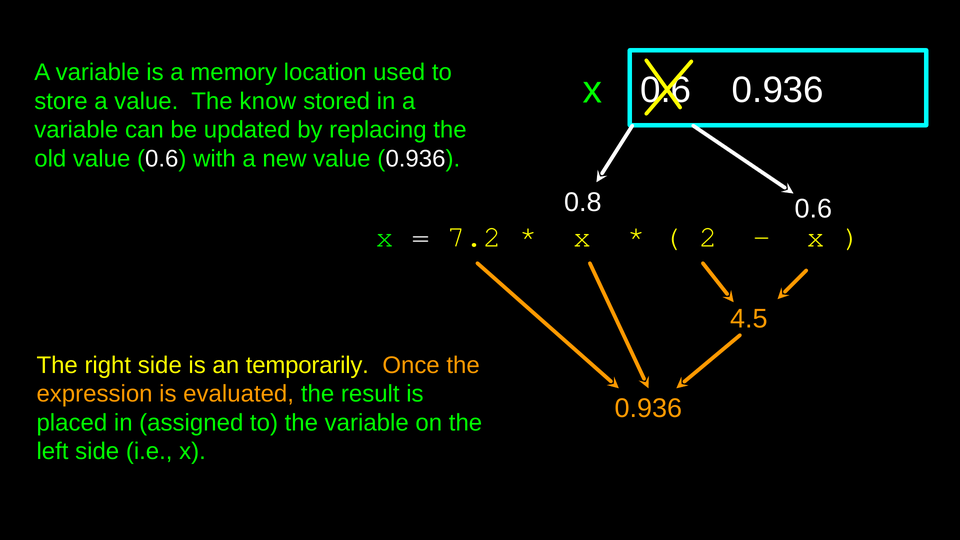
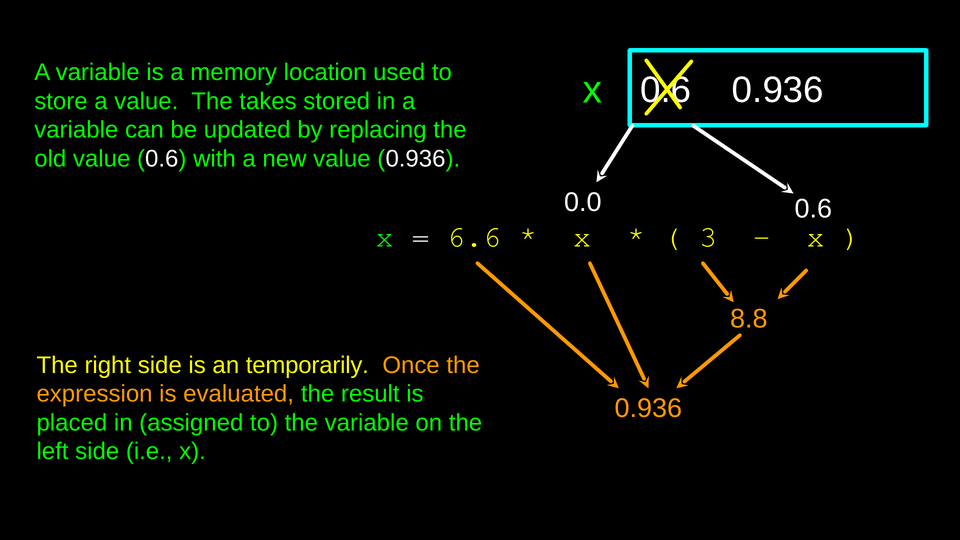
know: know -> takes (268, 101)
0.8: 0.8 -> 0.0 (583, 202)
7.2: 7.2 -> 6.6 (474, 237)
2: 2 -> 3 (708, 237)
4.5: 4.5 -> 8.8 (749, 319)
